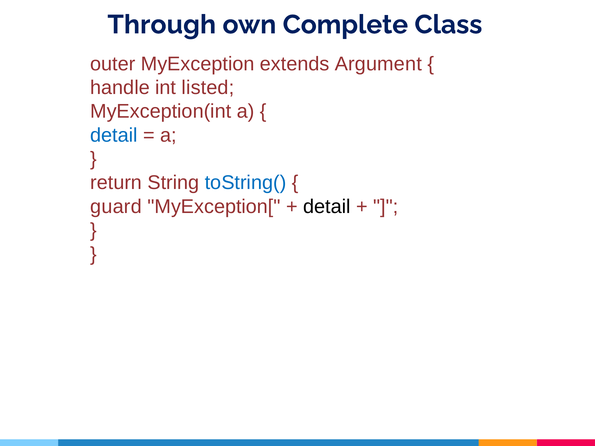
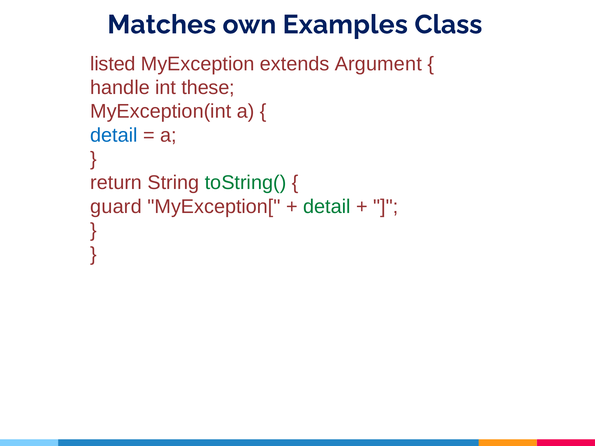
Through: Through -> Matches (162, 25)
Complete: Complete -> Examples (345, 25)
outer: outer -> listed (113, 64)
listed: listed -> these (208, 88)
toString( colour: blue -> green (246, 183)
detail colour: black -> green (327, 207)
